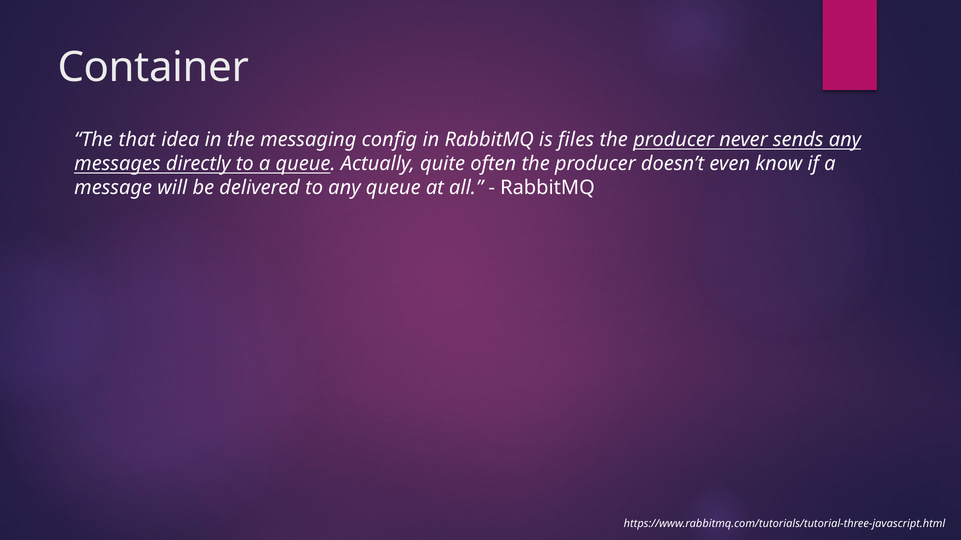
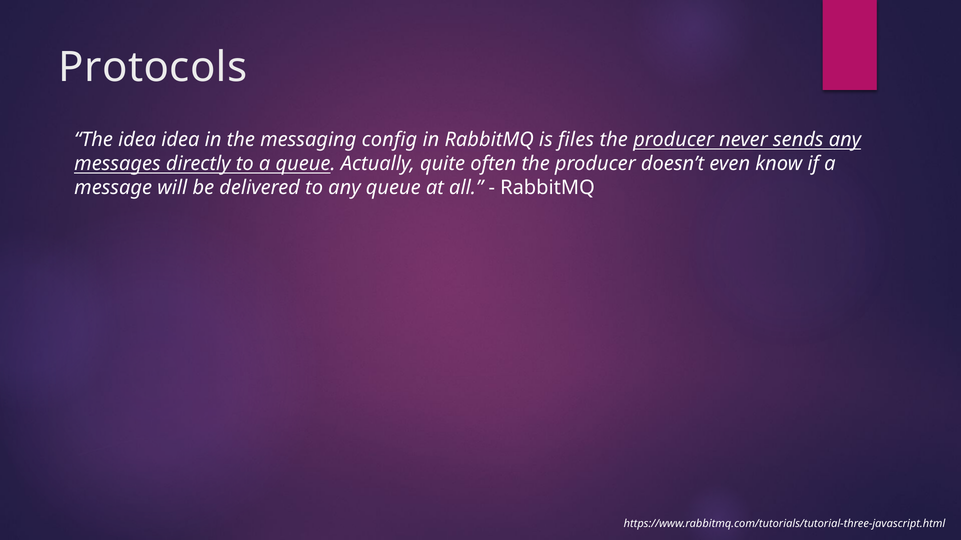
Container: Container -> Protocols (153, 67)
The that: that -> idea (137, 140)
